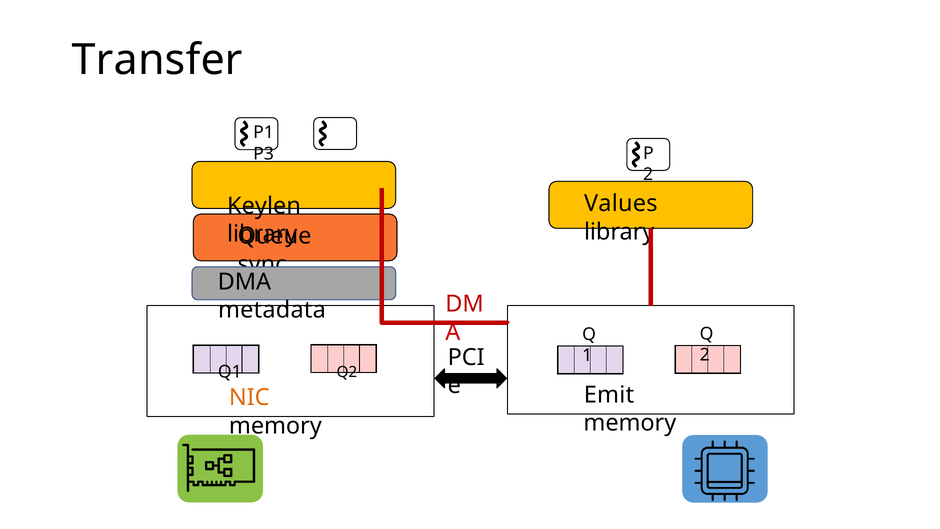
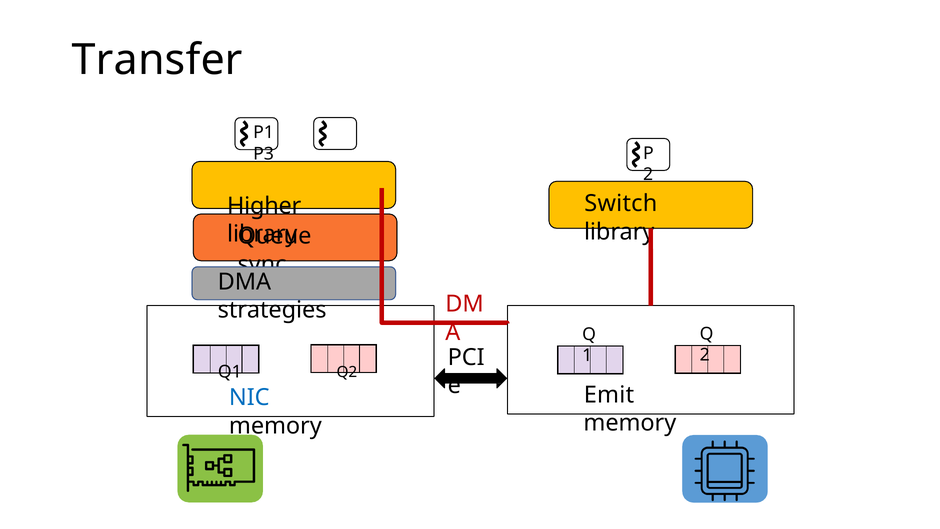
Values: Values -> Switch (621, 203)
Keylen: Keylen -> Higher (264, 206)
metadata: metadata -> strategies (272, 310)
NIC colour: orange -> blue (249, 398)
